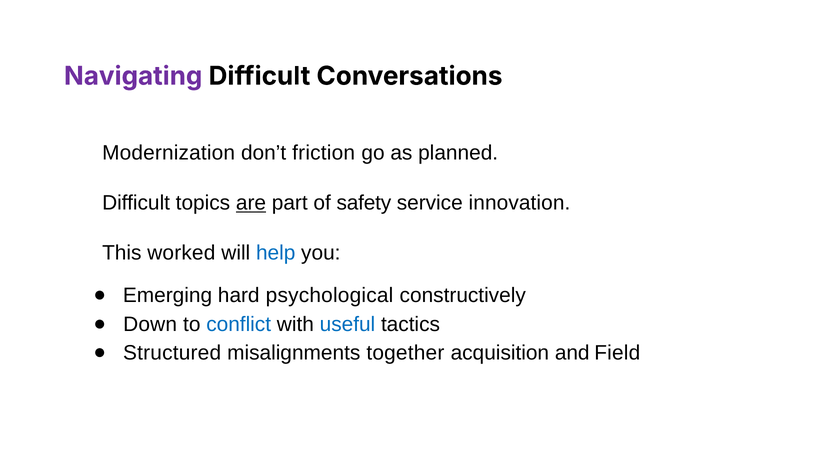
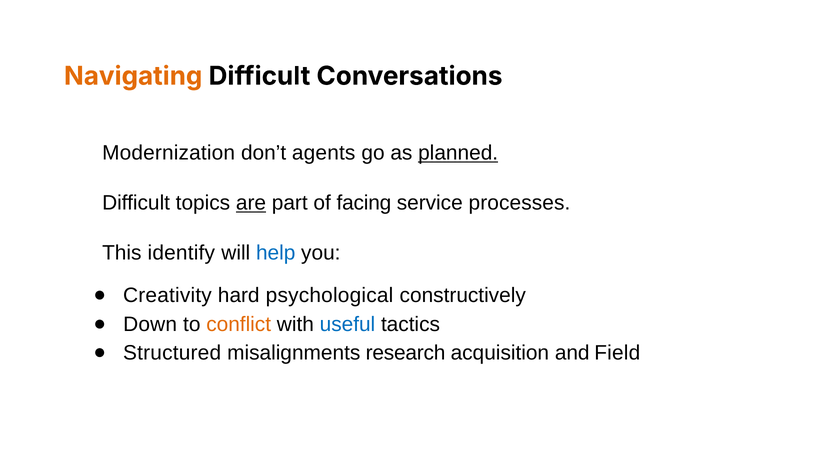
Navigating colour: purple -> orange (133, 76)
friction: friction -> agents (324, 153)
planned underline: none -> present (458, 153)
safety: safety -> facing (364, 203)
innovation: innovation -> processes (519, 203)
worked: worked -> identify (181, 253)
Emerging: Emerging -> Creativity (167, 296)
conflict colour: blue -> orange (239, 324)
together: together -> research (406, 353)
